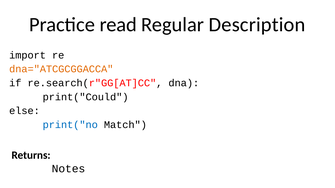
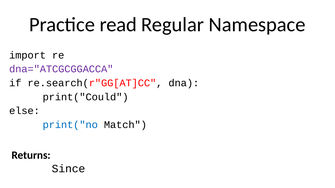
Description: Description -> Namespace (257, 25)
dna="ATCGCGGACCA colour: orange -> purple (61, 69)
Notes: Notes -> Since (68, 169)
